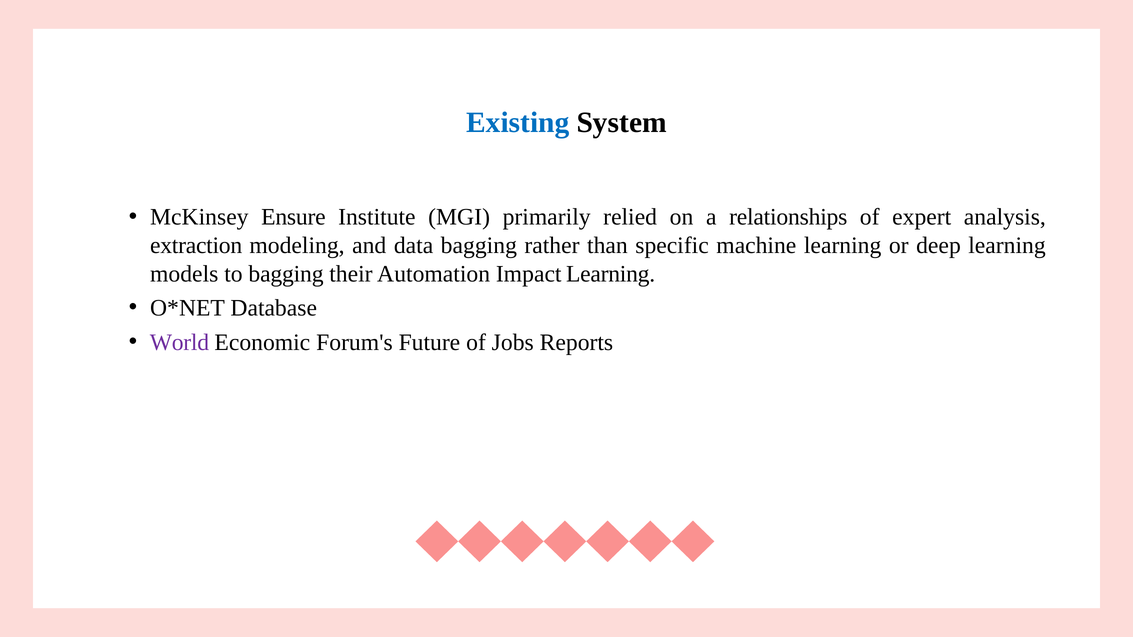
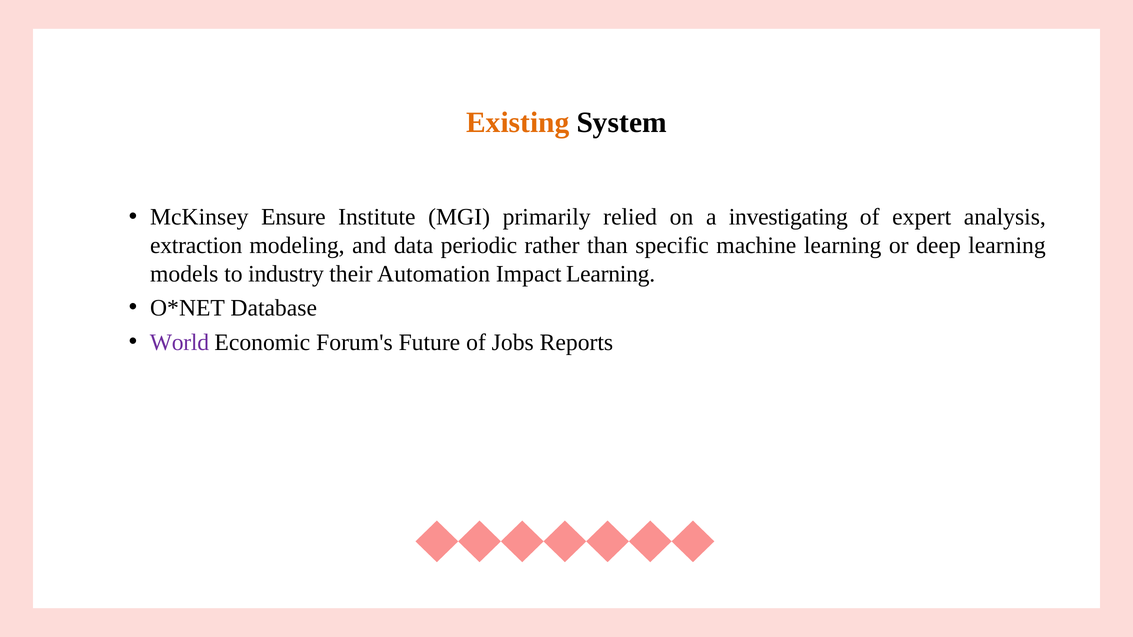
Existing colour: blue -> orange (518, 123)
relationships: relationships -> investigating (788, 217)
data bagging: bagging -> periodic (479, 246)
to bagging: bagging -> industry (286, 274)
